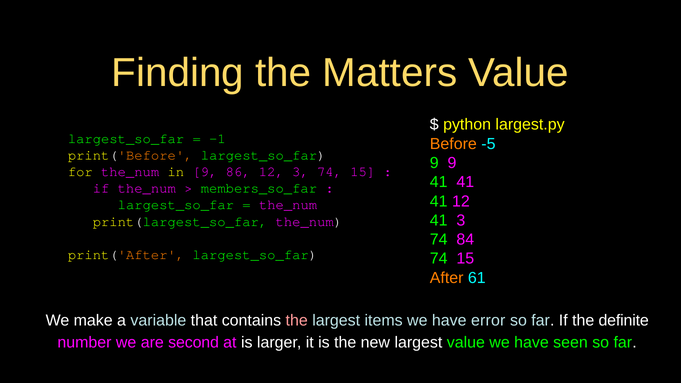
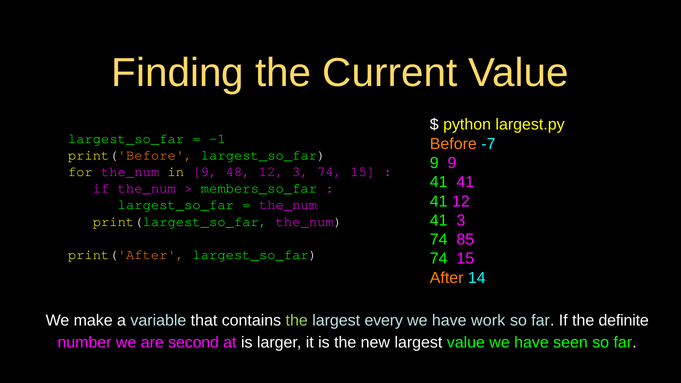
Matters: Matters -> Current (390, 73)
-5: -5 -> -7 (488, 144)
86: 86 -> 48 (238, 172)
84: 84 -> 85 (465, 240)
61: 61 -> 14 (477, 278)
the colour: pink -> light green (297, 320)
items: items -> every (384, 320)
error: error -> work (488, 320)
